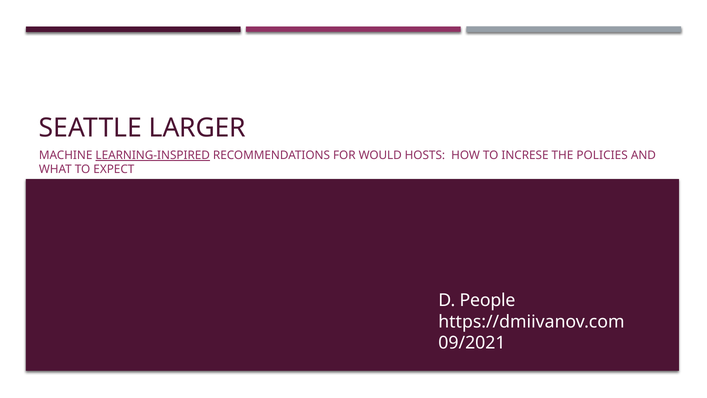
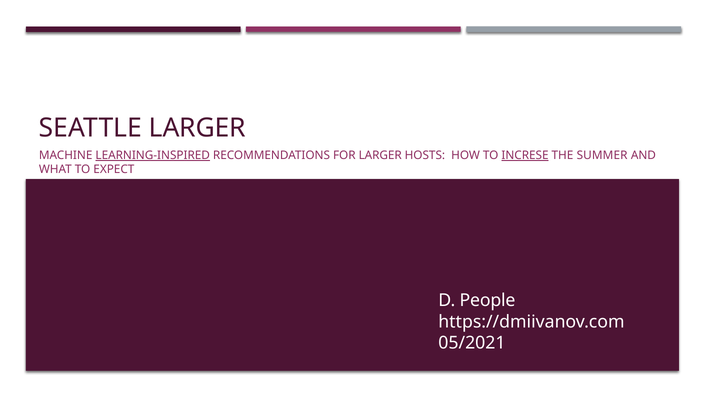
FOR WOULD: WOULD -> LARGER (380, 155)
INCRESE underline: none -> present (525, 155)
POLICIES: POLICIES -> SUMMER (602, 155)
09/2021: 09/2021 -> 05/2021 (472, 343)
